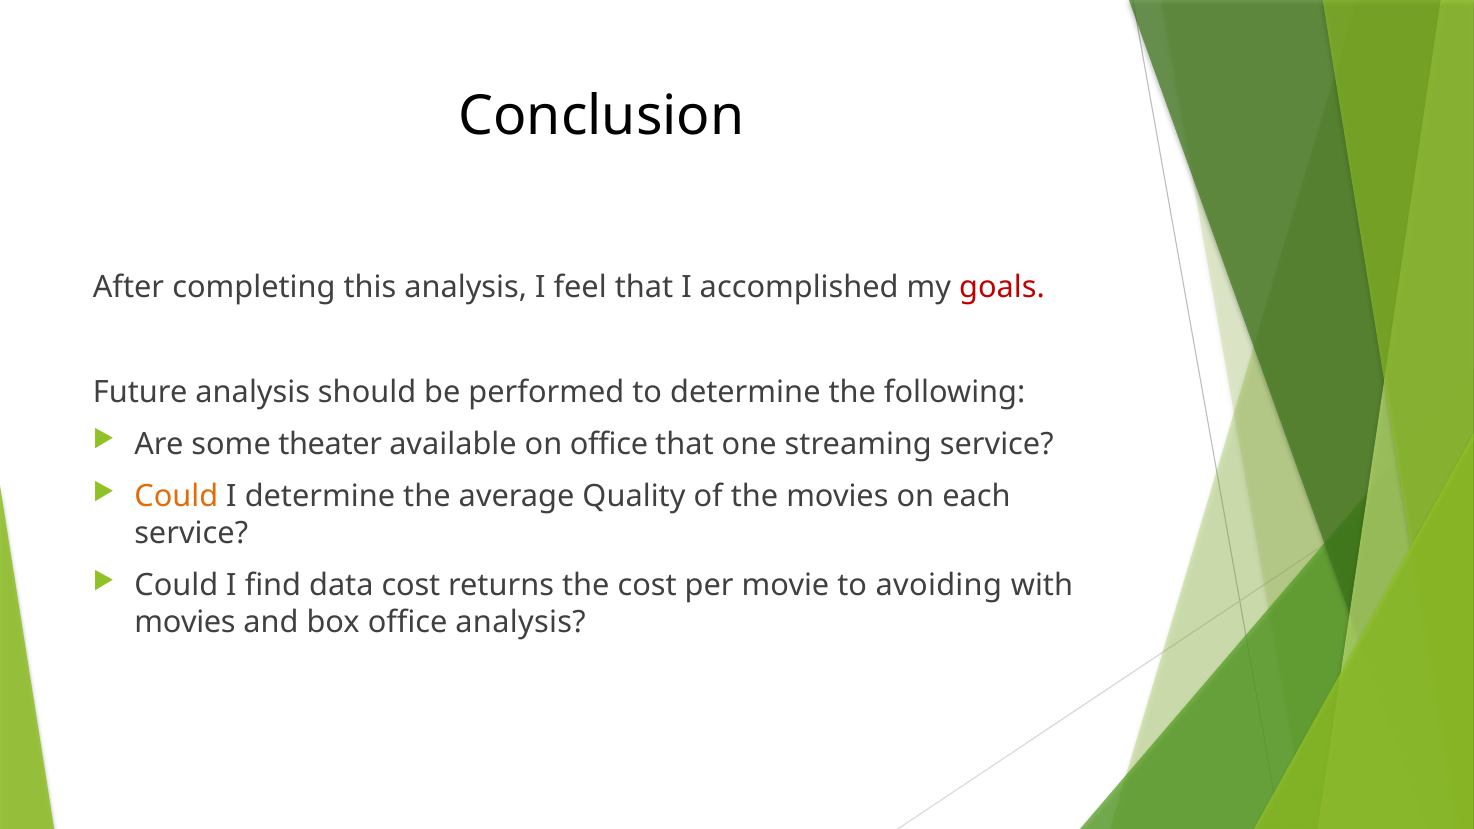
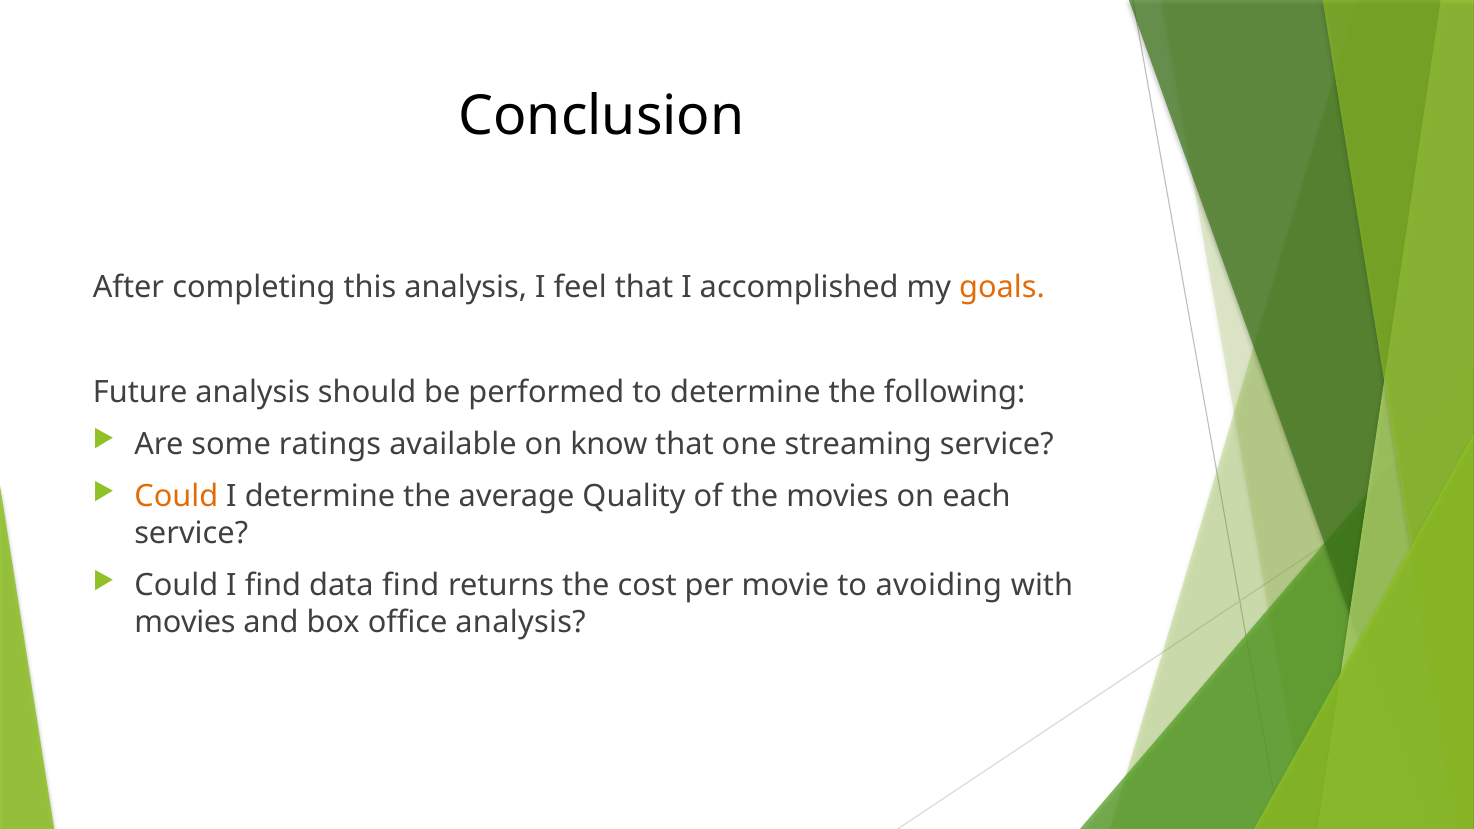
goals colour: red -> orange (1002, 287)
theater: theater -> ratings (330, 444)
on office: office -> know (609, 444)
data cost: cost -> find (411, 586)
